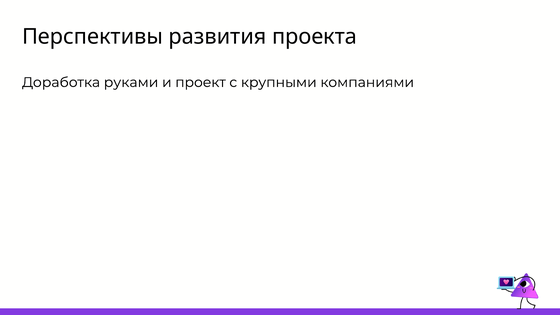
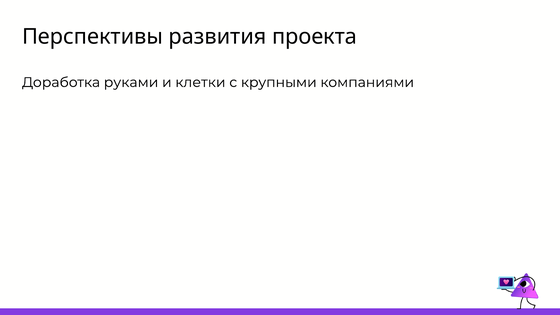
проект: проект -> клетки (200, 82)
